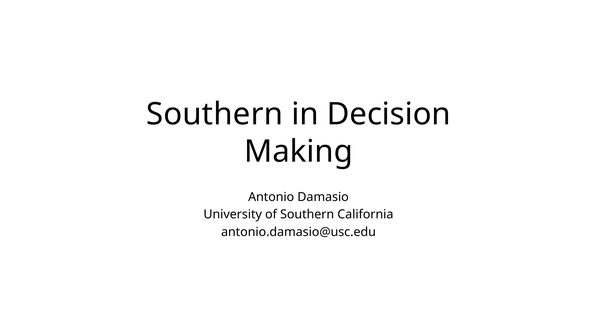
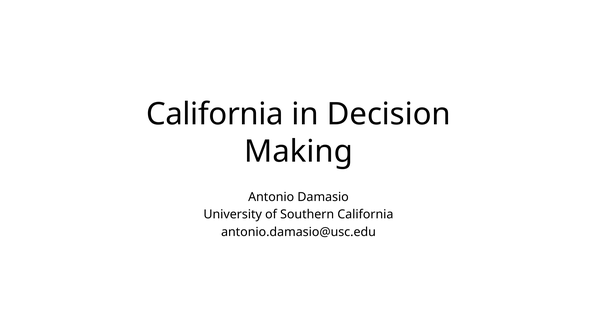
Southern: Southern -> California (215, 114)
